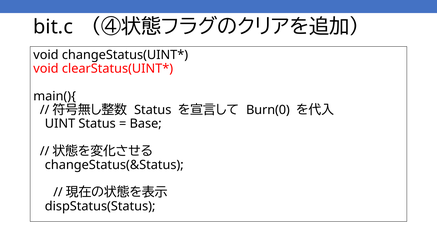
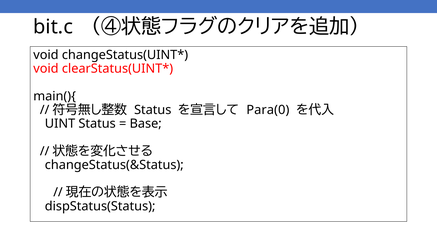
Burn(0: Burn(0 -> Para(0 (268, 110)
